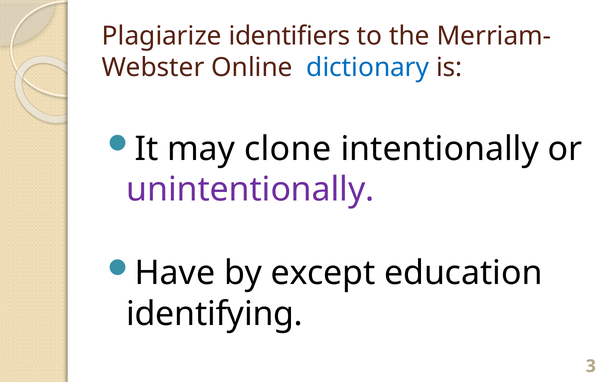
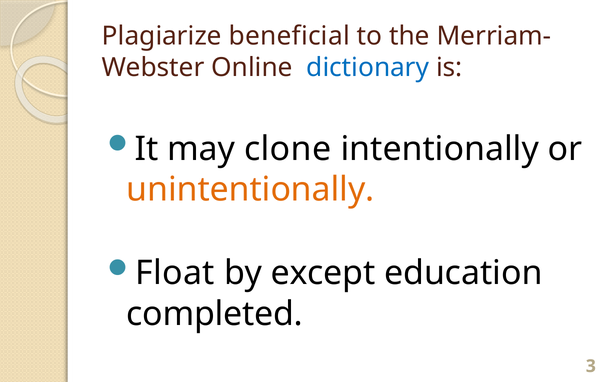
identifiers: identifiers -> beneficial (289, 36)
unintentionally colour: purple -> orange (250, 190)
Have: Have -> Float (175, 273)
identifying: identifying -> completed (215, 314)
